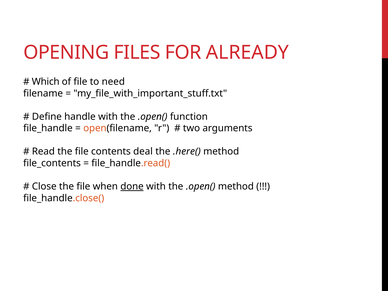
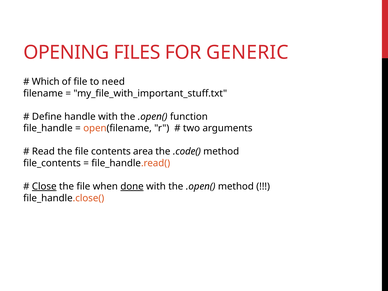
ALREADY: ALREADY -> GENERIC (247, 52)
deal: deal -> area (143, 152)
.here(: .here( -> .code( (187, 152)
Close underline: none -> present (44, 186)
